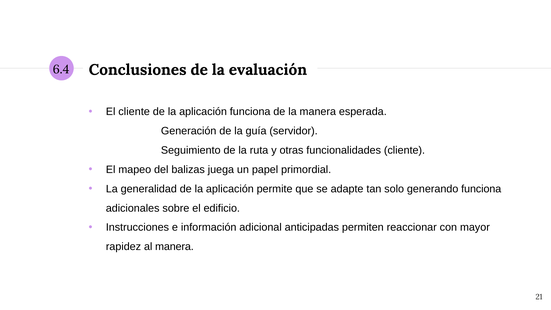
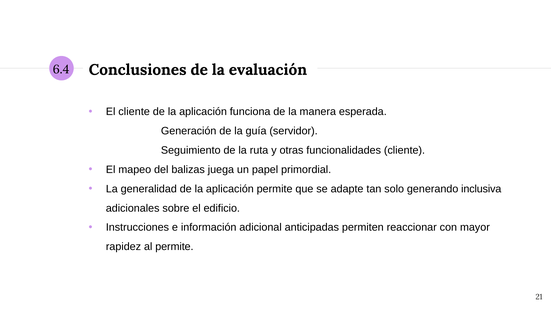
generando funciona: funciona -> inclusiva (481, 189)
al manera: manera -> permite (174, 247)
